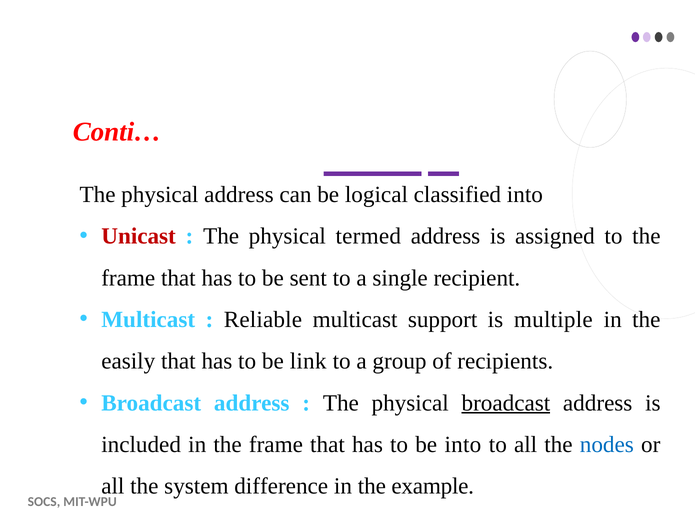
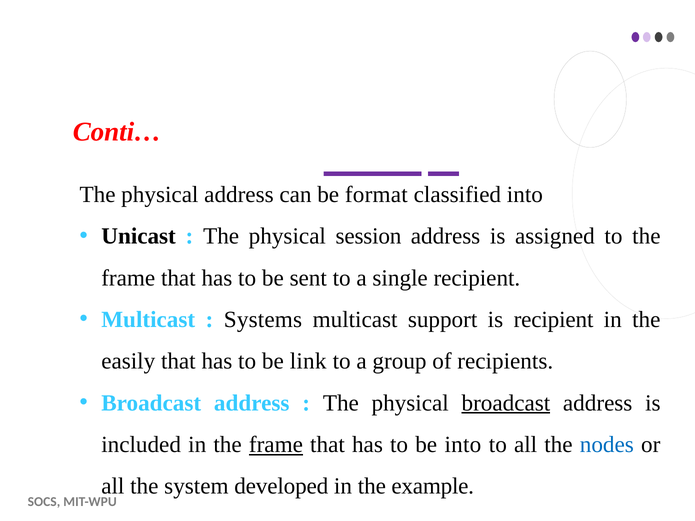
logical: logical -> format (376, 195)
Unicast colour: red -> black (139, 236)
termed: termed -> session (368, 236)
Reliable: Reliable -> Systems (263, 320)
is multiple: multiple -> recipient (554, 320)
frame underline: none -> present (276, 445)
difference: difference -> developed (281, 487)
